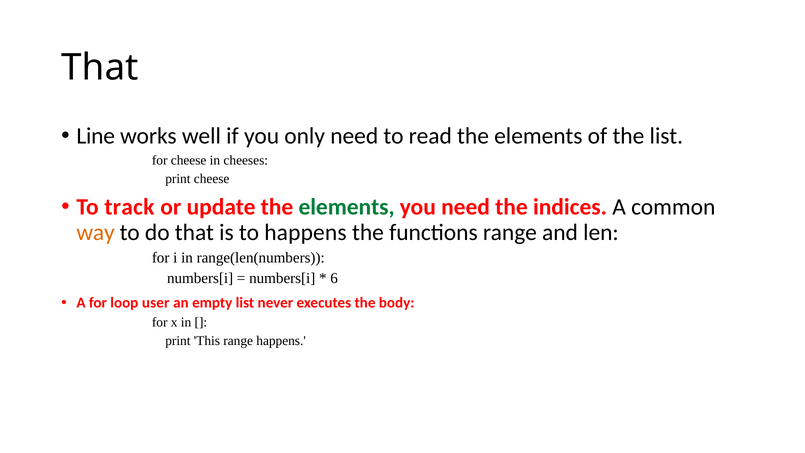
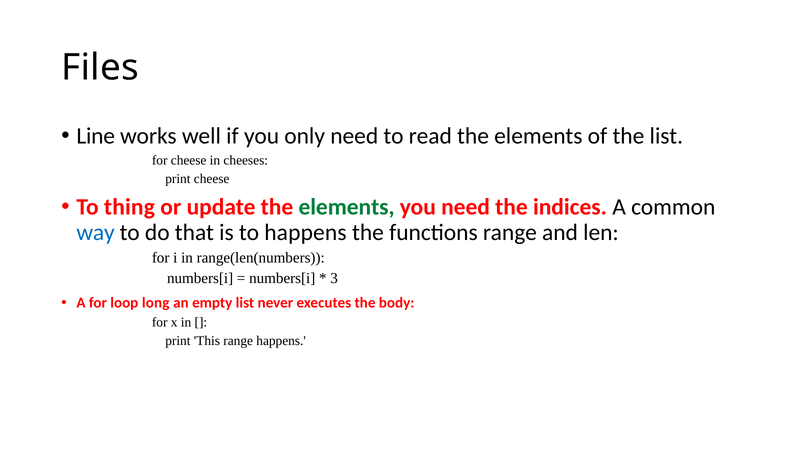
That: That -> Files (100, 68)
track: track -> thing (129, 207)
way colour: orange -> blue (96, 232)
6: 6 -> 3 (334, 278)
user: user -> long (156, 303)
